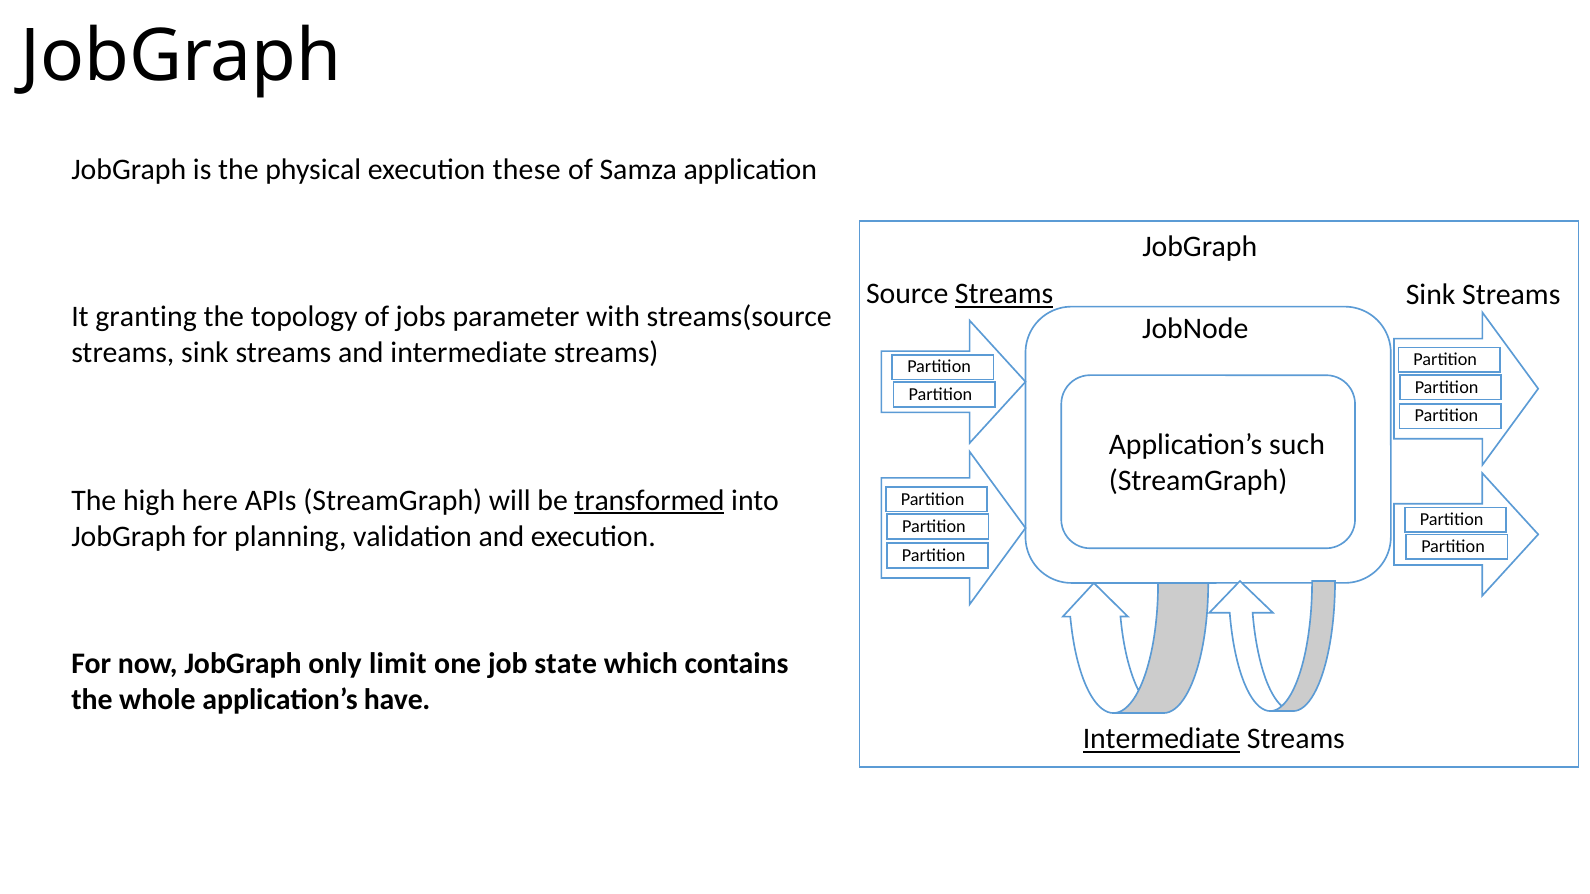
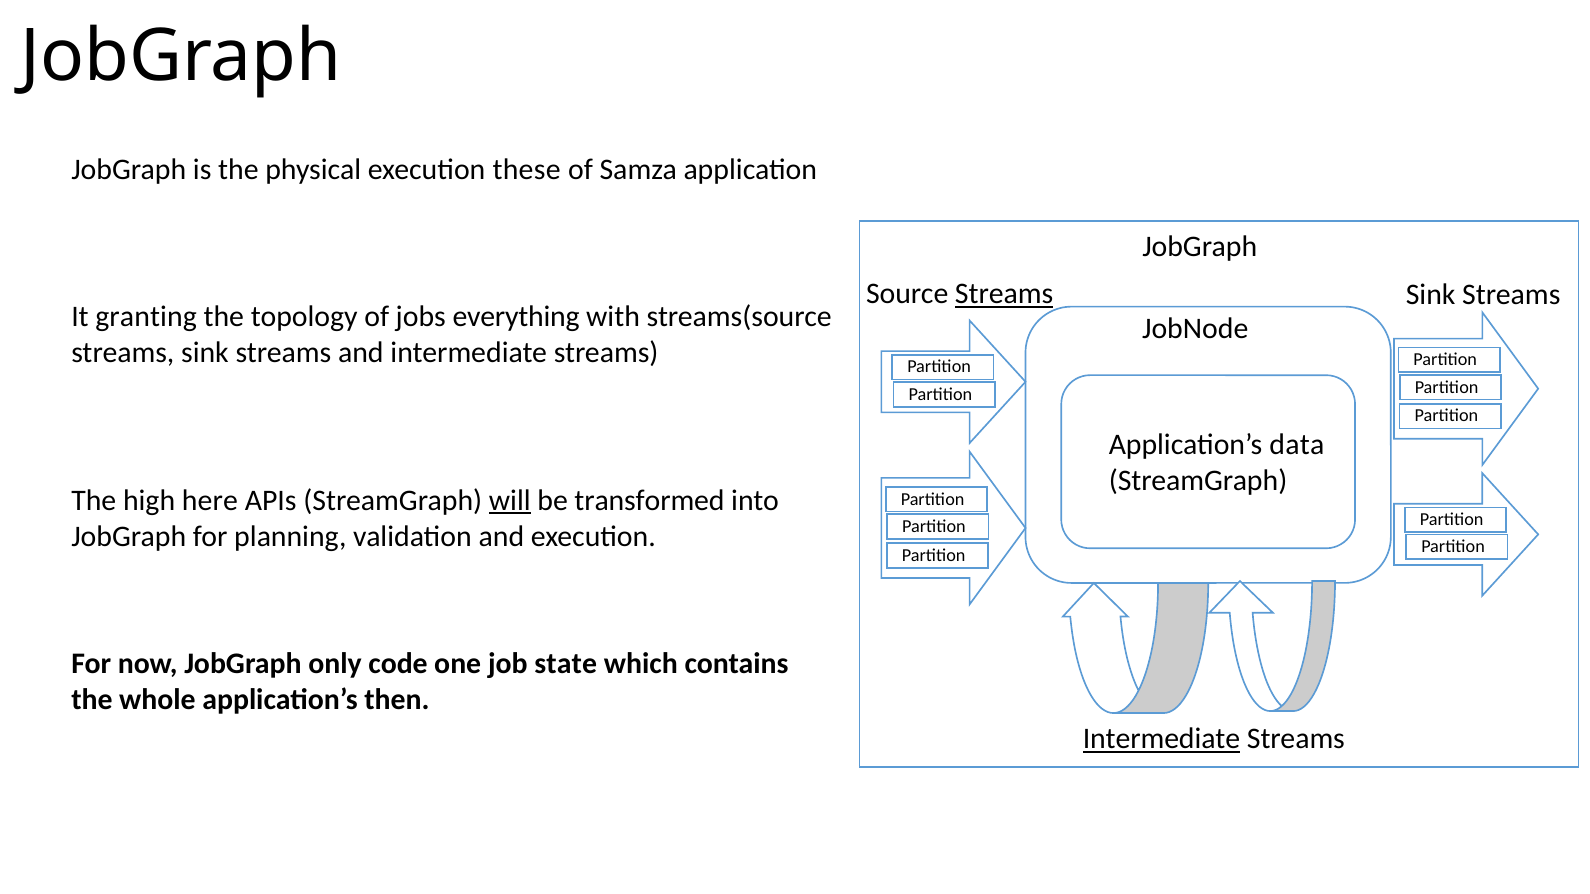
parameter: parameter -> everything (516, 317)
such: such -> data (1297, 445)
will underline: none -> present (510, 501)
transformed underline: present -> none (649, 501)
limit: limit -> code (398, 664)
have: have -> then (397, 700)
